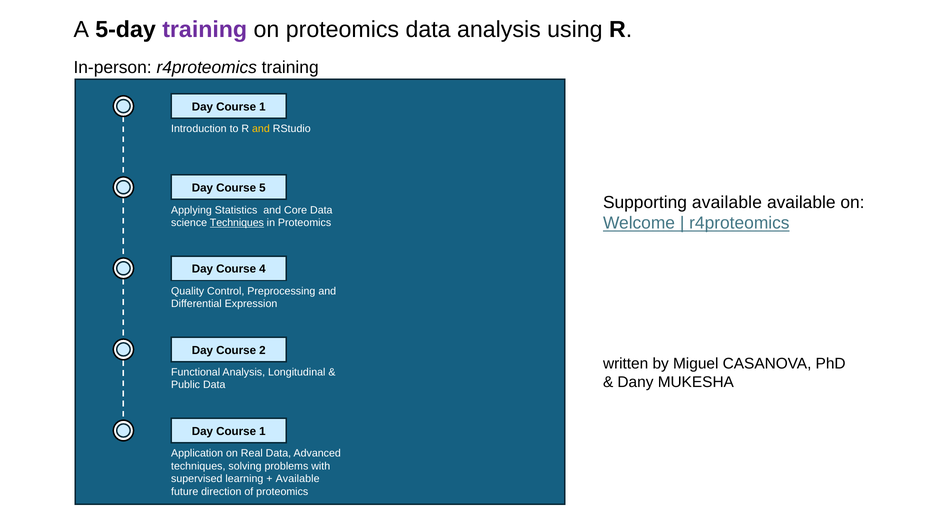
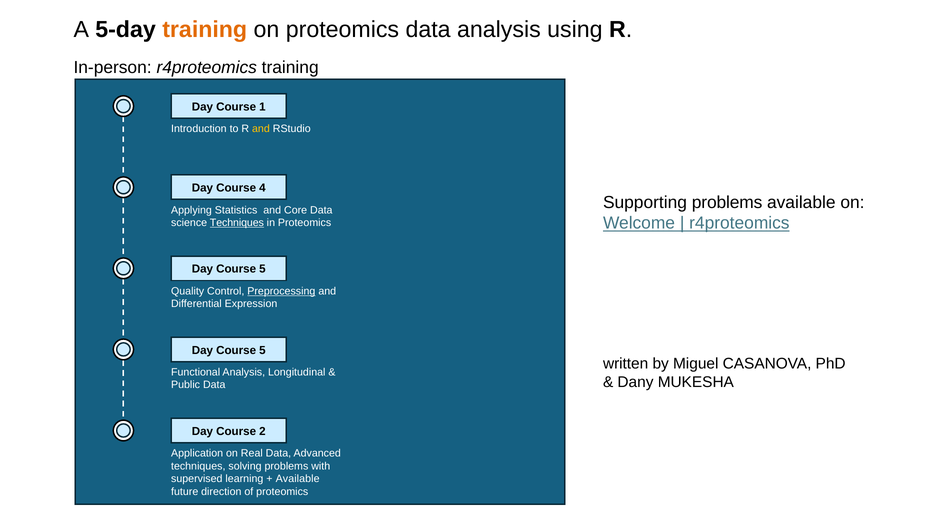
training colour: purple -> orange (205, 30)
5: 5 -> 4 (262, 188)
Supporting available: available -> problems (727, 202)
4: 4 -> 5 (262, 269)
Preprocessing underline: none -> present (281, 291)
2: 2 -> 5 (262, 350)
1: 1 -> 2 (262, 431)
